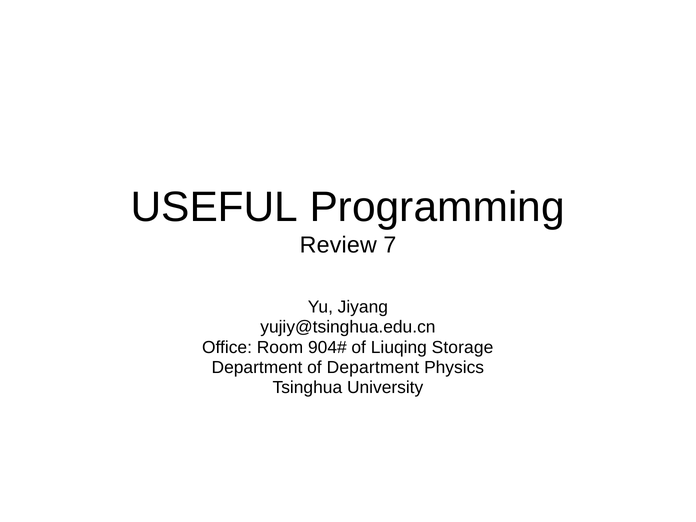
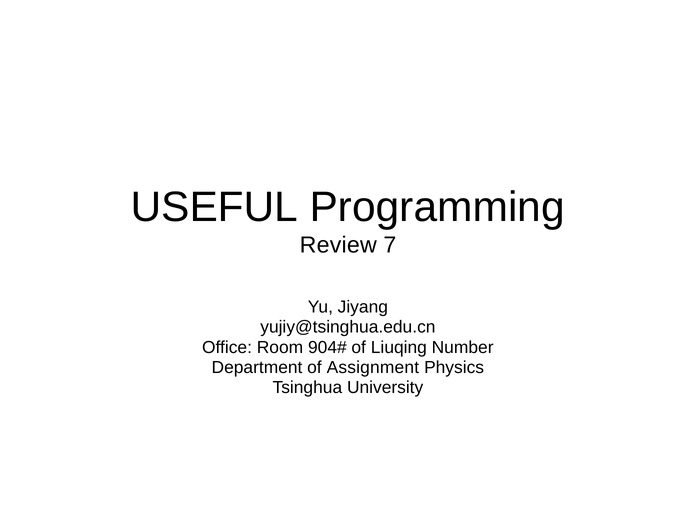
Storage: Storage -> Number (463, 347)
of Department: Department -> Assignment (373, 367)
